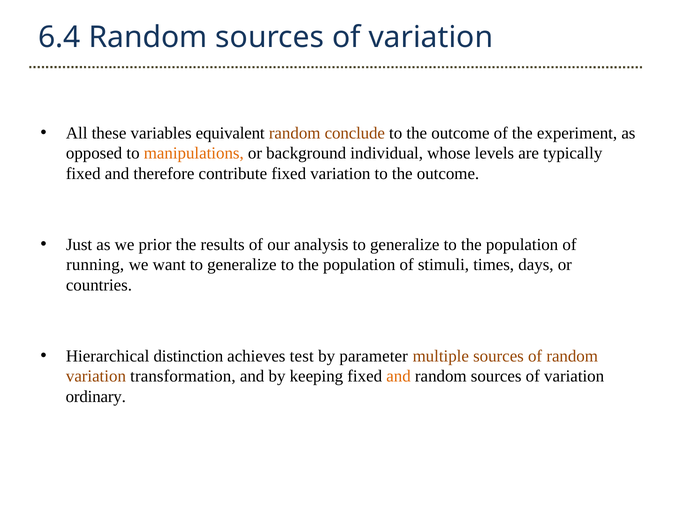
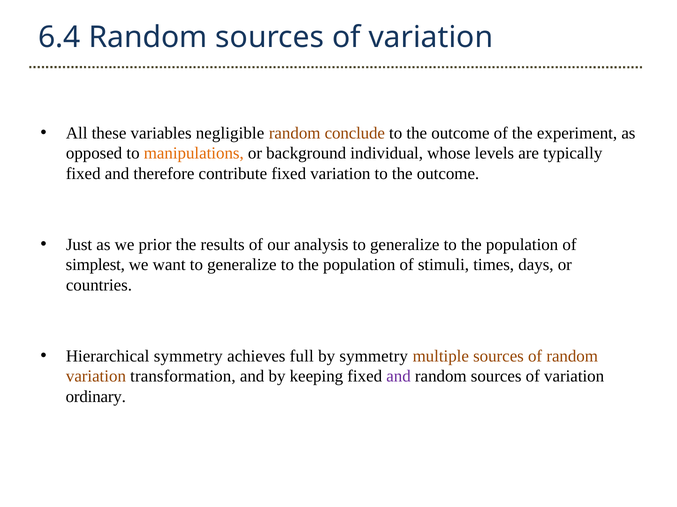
equivalent: equivalent -> negligible (230, 133)
running: running -> simplest (95, 265)
Hierarchical distinction: distinction -> symmetry (188, 357)
test: test -> full (302, 357)
by parameter: parameter -> symmetry (374, 357)
and colour: orange -> purple (399, 377)
